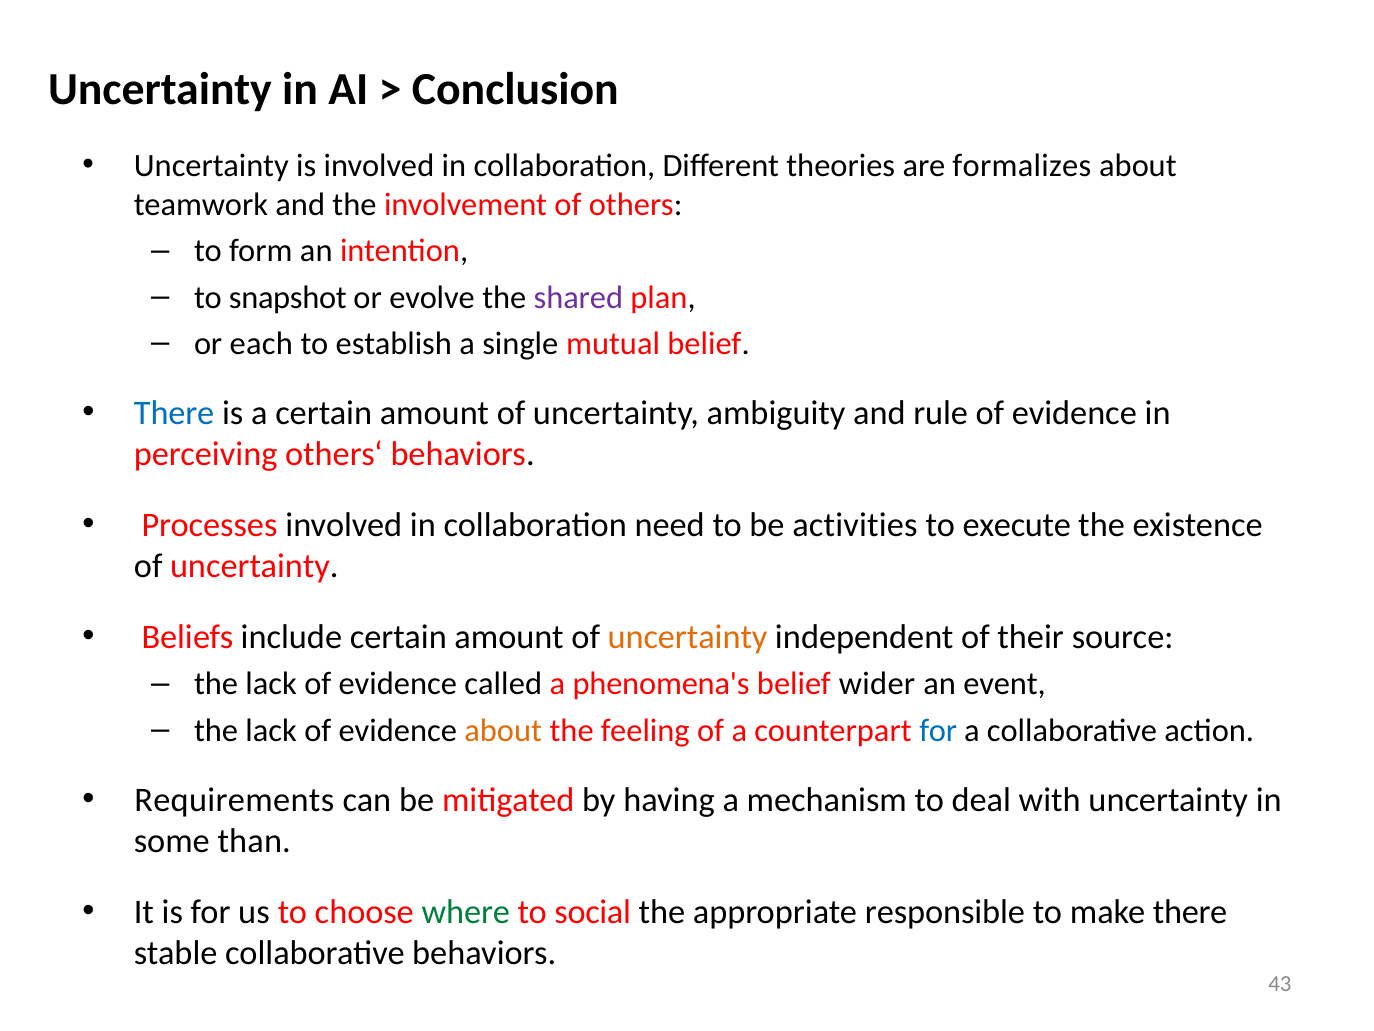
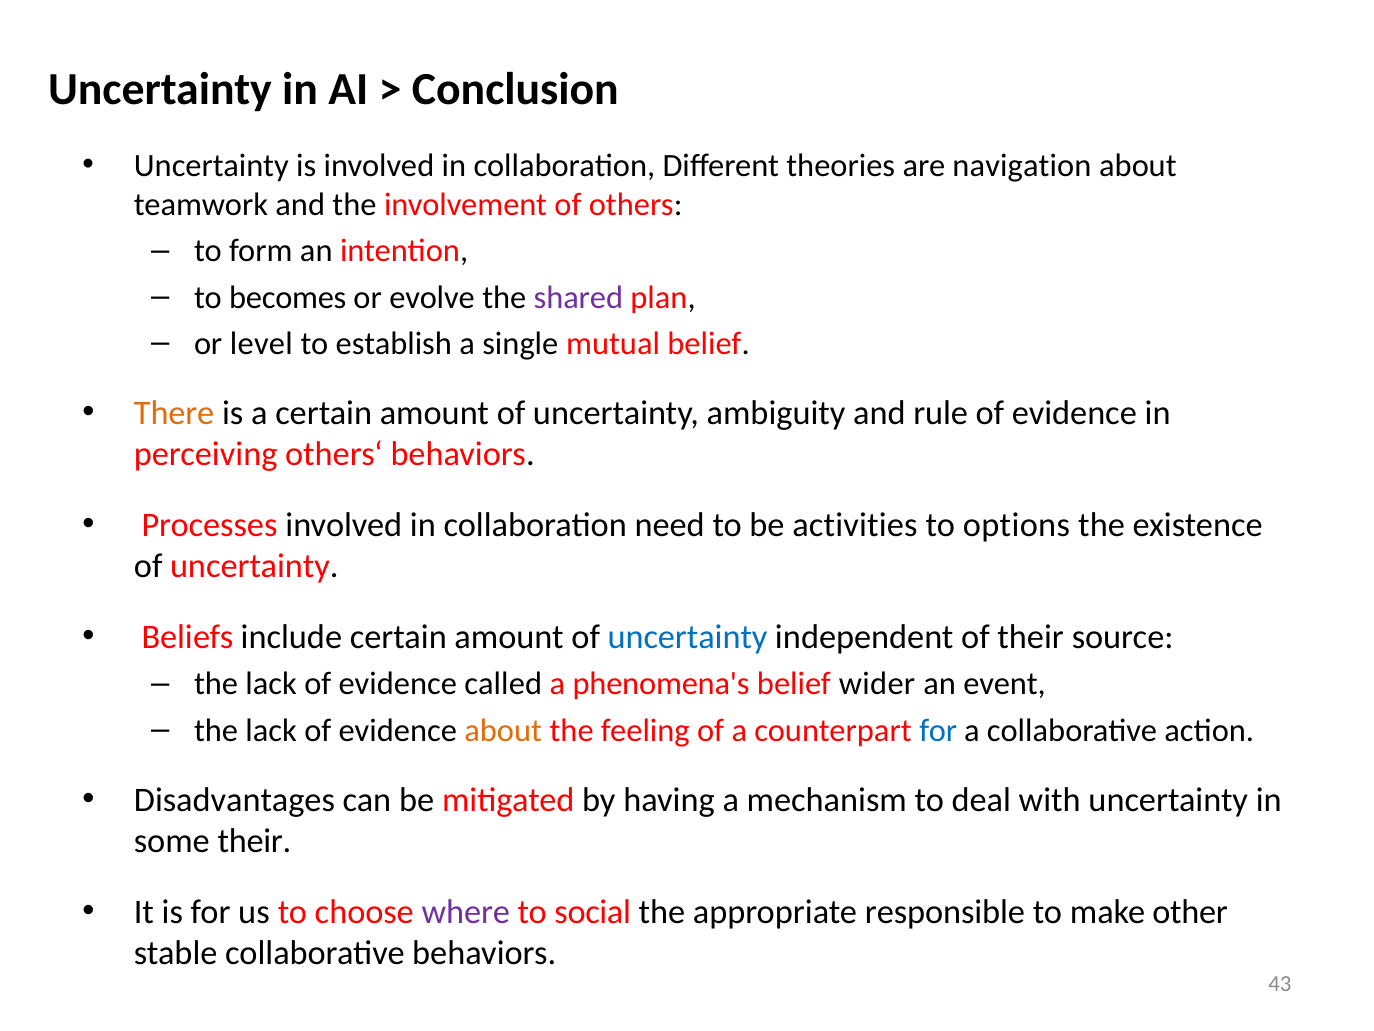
formalizes: formalizes -> navigation (1022, 166)
snapshot: snapshot -> becomes (288, 297)
each: each -> level (261, 344)
There colour: blue -> orange (174, 413)
execute: execute -> options (1016, 525)
uncertainty colour: orange -> blue (688, 637)
Requirements: Requirements -> Disadvantages (234, 800)
some than: than -> their (254, 841)
where colour: green -> purple (466, 912)
make there: there -> other (1190, 912)
